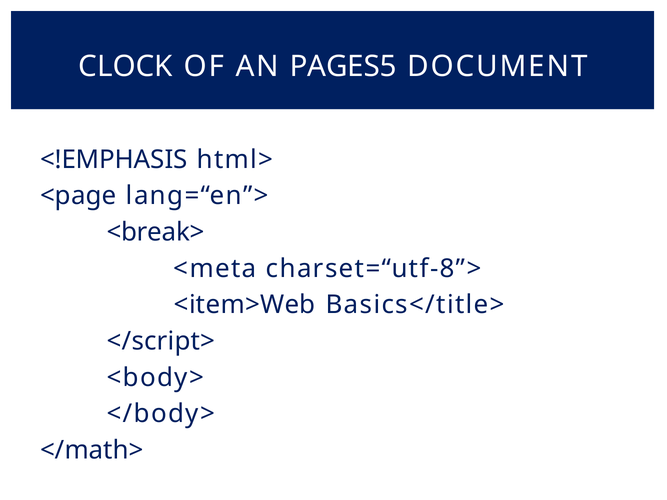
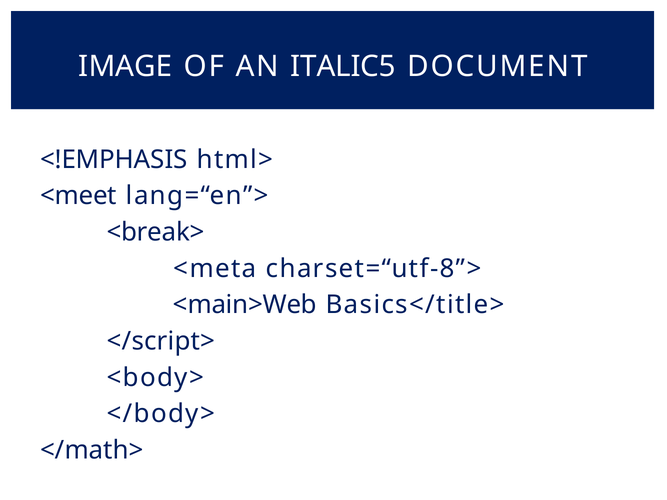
CLOCK: CLOCK -> IMAGE (125, 66)
PAGES5: PAGES5 -> ITALIC5 (343, 66)
<page: <page -> <meet (78, 196)
<item>Web: <item>Web -> <main>Web (245, 305)
